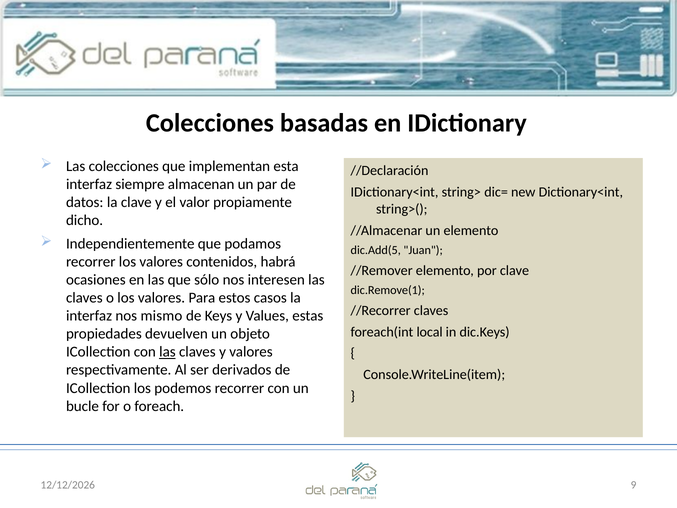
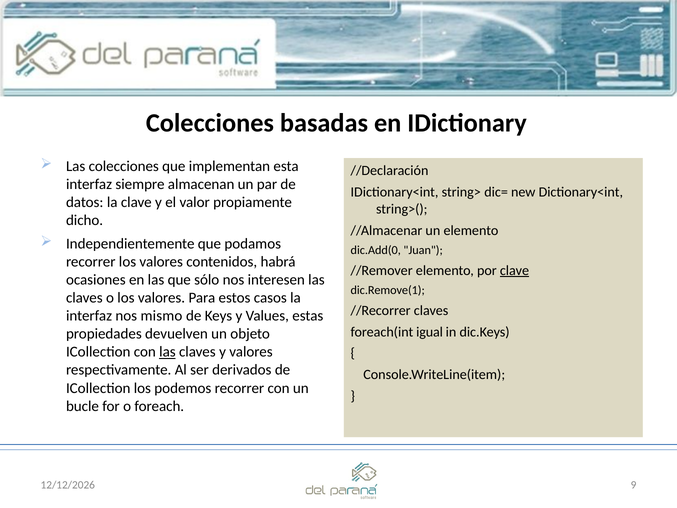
dic.Add(5: dic.Add(5 -> dic.Add(0 (376, 250)
clave underline: none -> present (514, 270)
local: local -> igual (430, 332)
